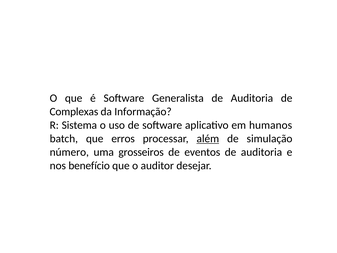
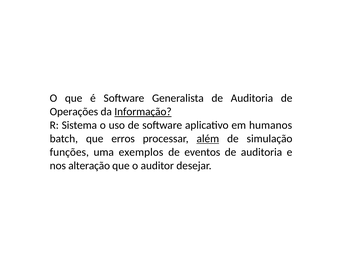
Complexas: Complexas -> Operações (74, 112)
Informação underline: none -> present (143, 112)
número: número -> funções (69, 152)
grosseiros: grosseiros -> exemplos (141, 152)
benefício: benefício -> alteração (89, 166)
